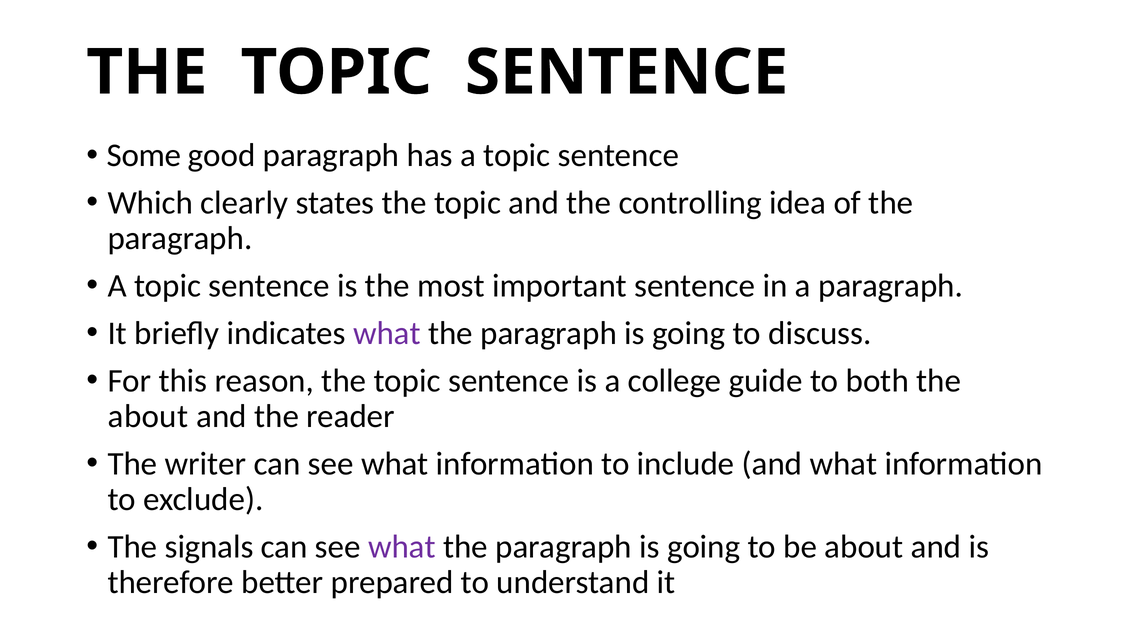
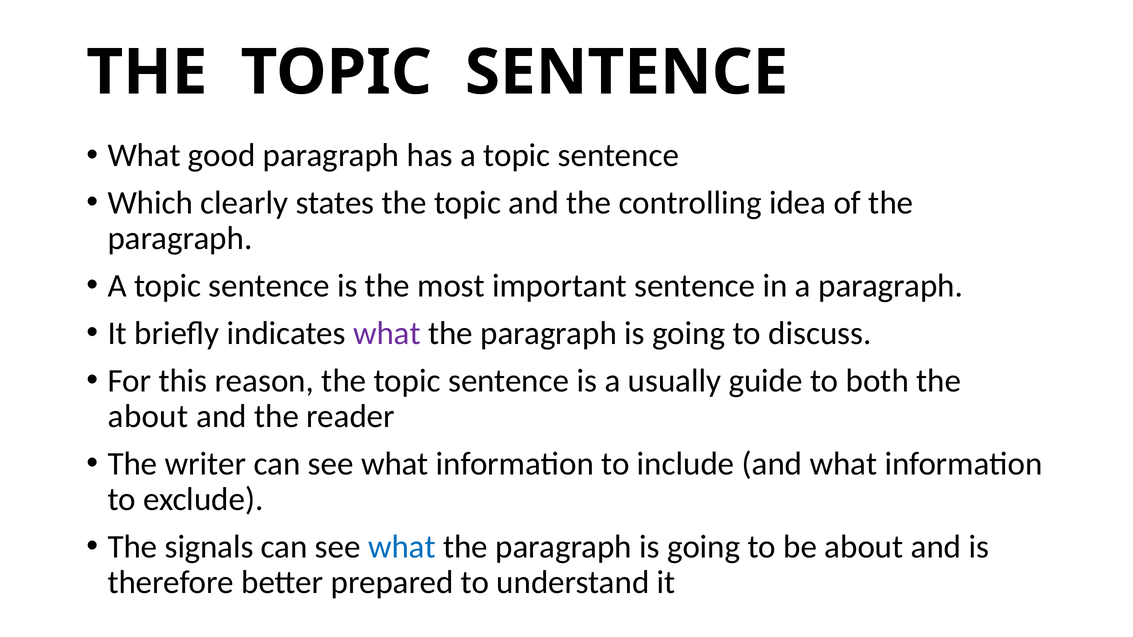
Some: Some -> What (144, 155)
college: college -> usually (675, 381)
what colour: purple -> blue (402, 547)
